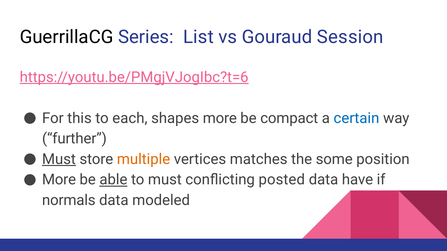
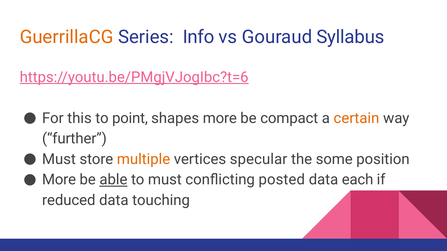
GuerrillaCG colour: black -> orange (67, 37)
List: List -> Info (199, 37)
Session: Session -> Syllabus (350, 37)
each: each -> point (130, 118)
certain colour: blue -> orange (356, 118)
Must underline: present -> none (59, 159)
matches: matches -> specular (259, 159)
have: have -> each (358, 180)
normals: normals -> reduced (69, 201)
modeled: modeled -> touching (161, 201)
